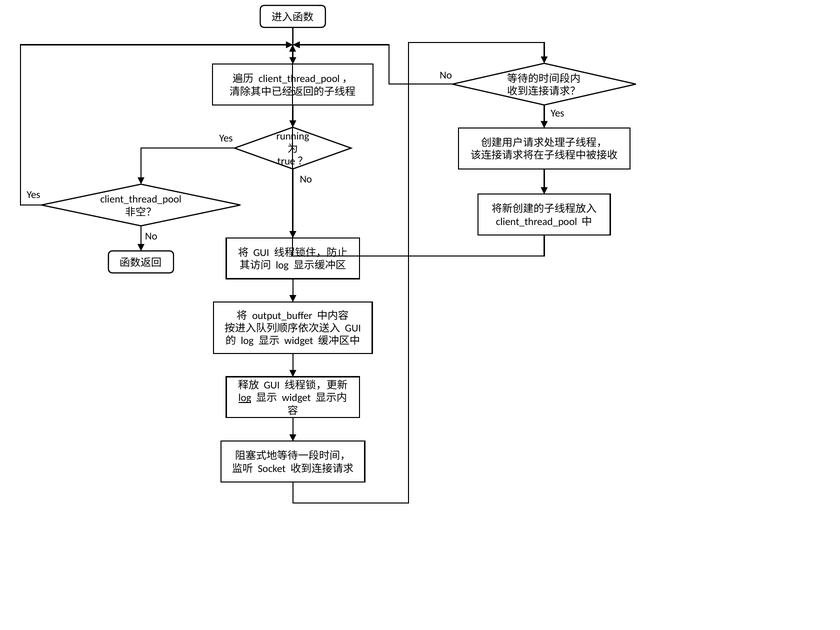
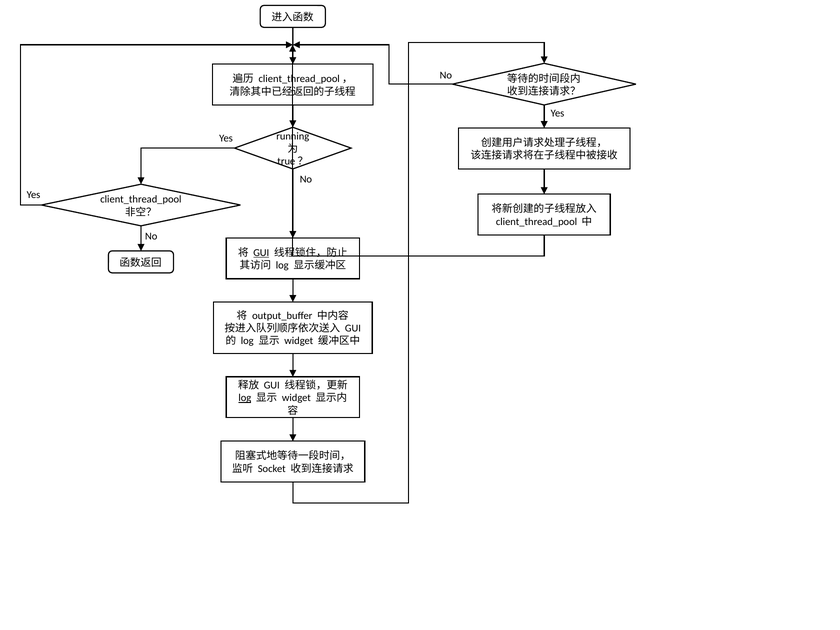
GUI underline: none -> present (261, 253)
